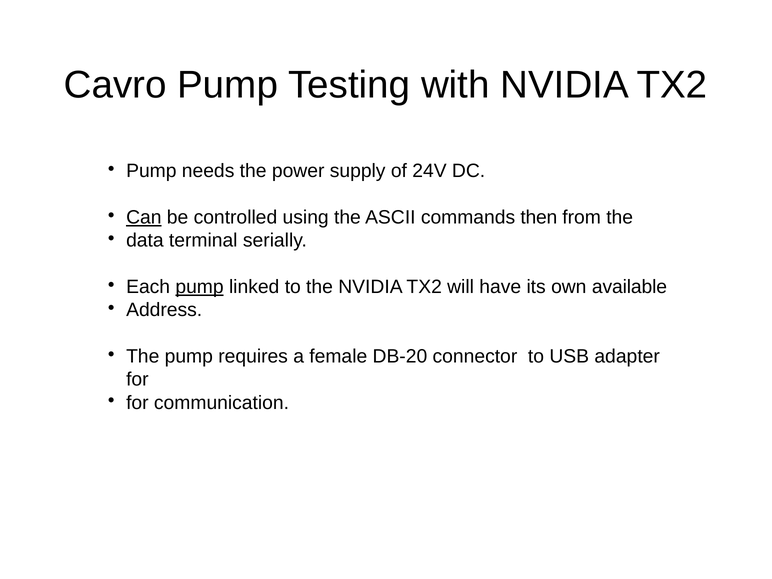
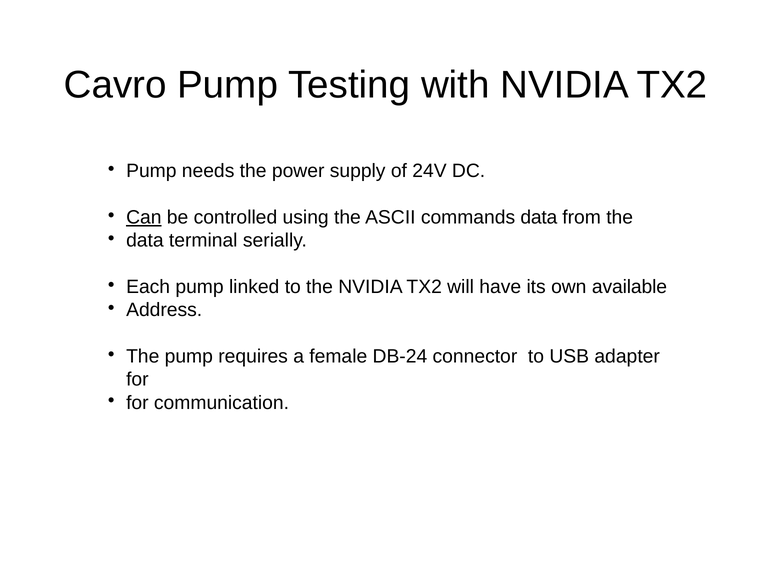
commands then: then -> data (539, 217)
pump underline: present -> none (200, 287)
DB-20: DB-20 -> DB-24 (400, 356)
